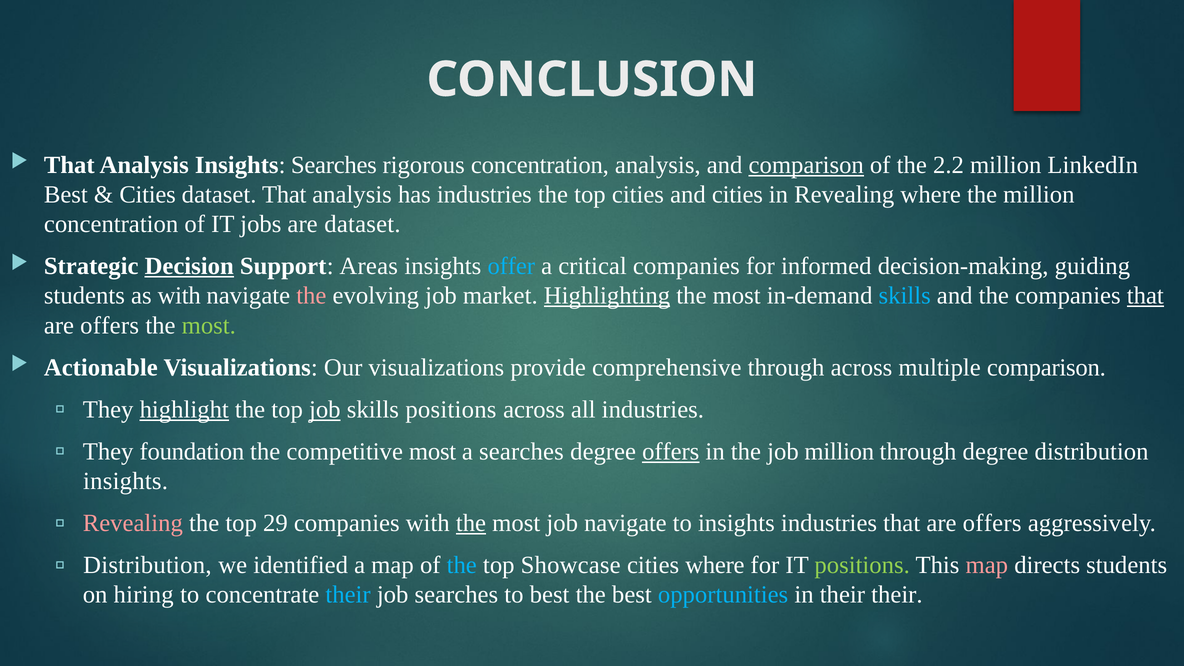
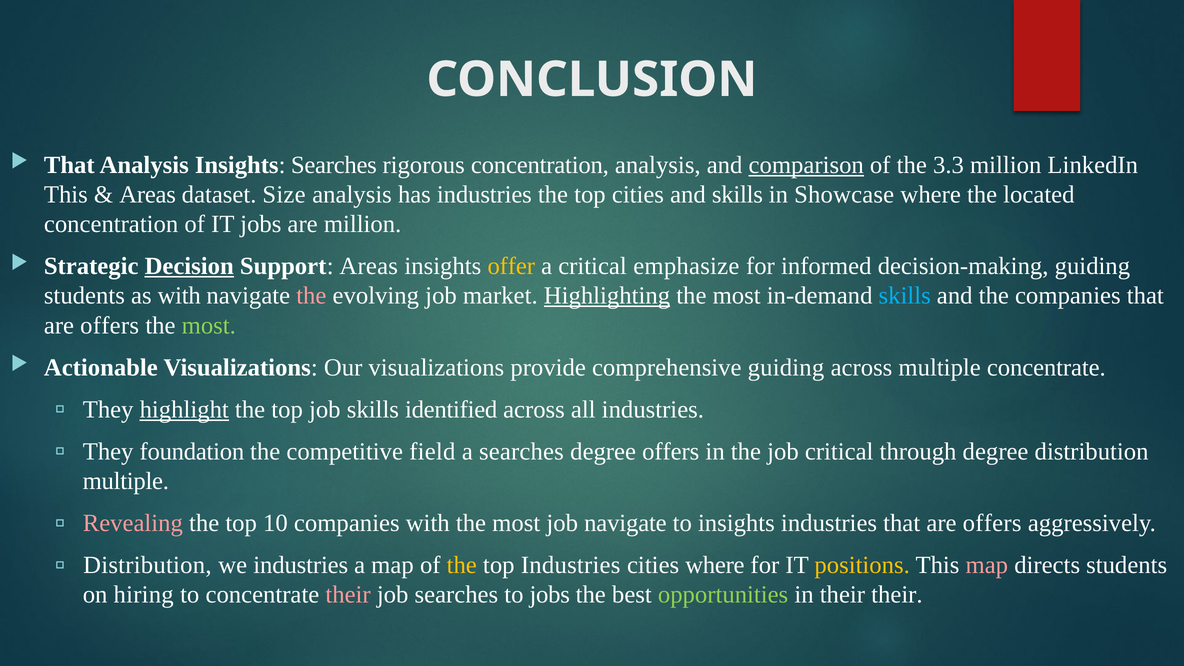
2.2: 2.2 -> 3.3 (948, 165)
Best: Best -> This (66, 195)
Cities: Cities -> Areas (148, 195)
dataset That: That -> Size (284, 195)
and cities: cities -> skills (737, 195)
in Revealing: Revealing -> Showcase (844, 195)
the million: million -> located (1039, 195)
are dataset: dataset -> million (363, 224)
offer colour: light blue -> yellow (511, 266)
critical companies: companies -> emphasize (686, 266)
that underline: present -> none (1145, 296)
comprehensive through: through -> guiding (786, 367)
multiple comparison: comparison -> concentrate (1046, 367)
job underline: present -> none (325, 409)
skills positions: positions -> identified (451, 409)
competitive most: most -> field (432, 451)
offers underline: present -> none (671, 451)
job million: million -> critical (839, 451)
insights: insights -> multiple (126, 481)
29: 29 -> 10 (275, 523)
the underline: present -> none (471, 523)
we identified: identified -> industries (301, 565)
the colour: light blue -> yellow (462, 565)
top Showcase: Showcase -> Industries (571, 565)
positions colour: light green -> yellow (862, 565)
their colour: light blue -> pink (348, 595)
to best: best -> jobs (550, 595)
opportunities colour: light blue -> light green (723, 595)
